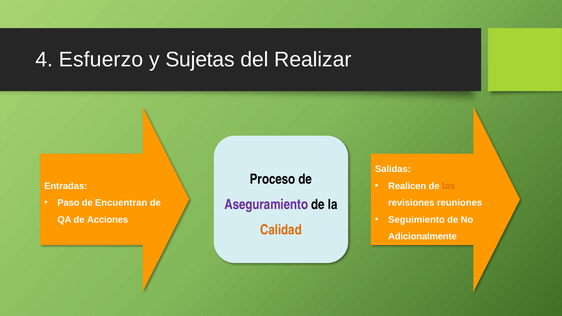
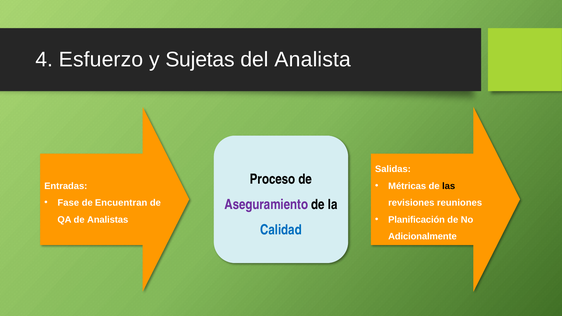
Realizar: Realizar -> Analista (313, 59)
Realicen: Realicen -> Métricas (407, 186)
las colour: orange -> black (449, 186)
Paso: Paso -> Fase (68, 203)
Seguimiento: Seguimiento -> Planificación (417, 220)
Acciones: Acciones -> Analistas (108, 220)
Calidad colour: orange -> blue (281, 230)
